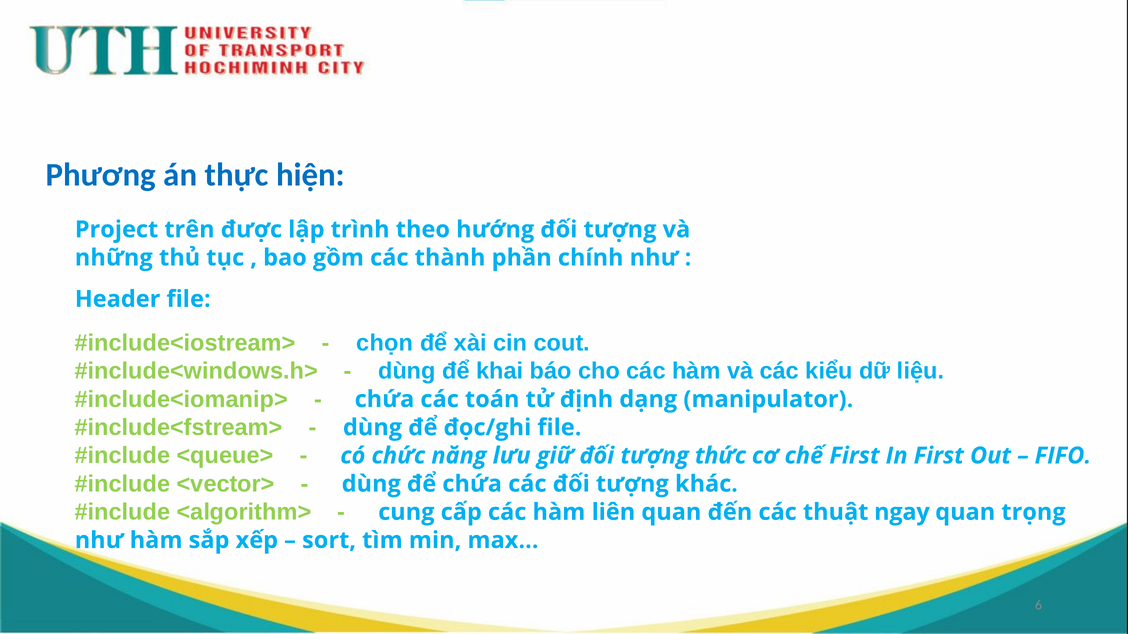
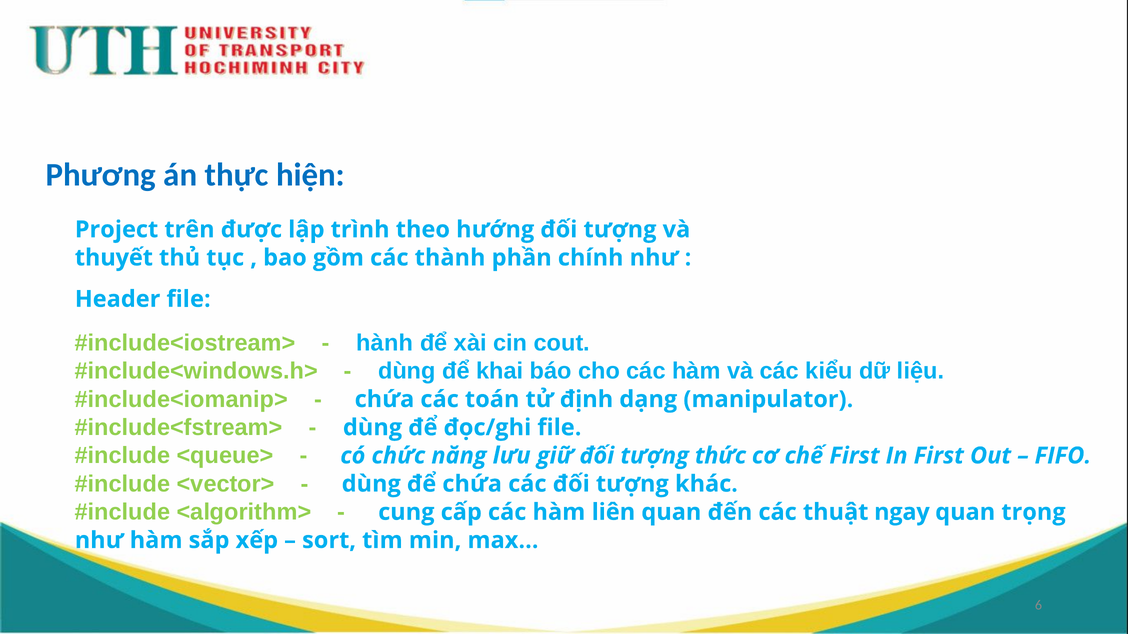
những: những -> thuyết (114, 258)
chọn: chọn -> hành (385, 343)
